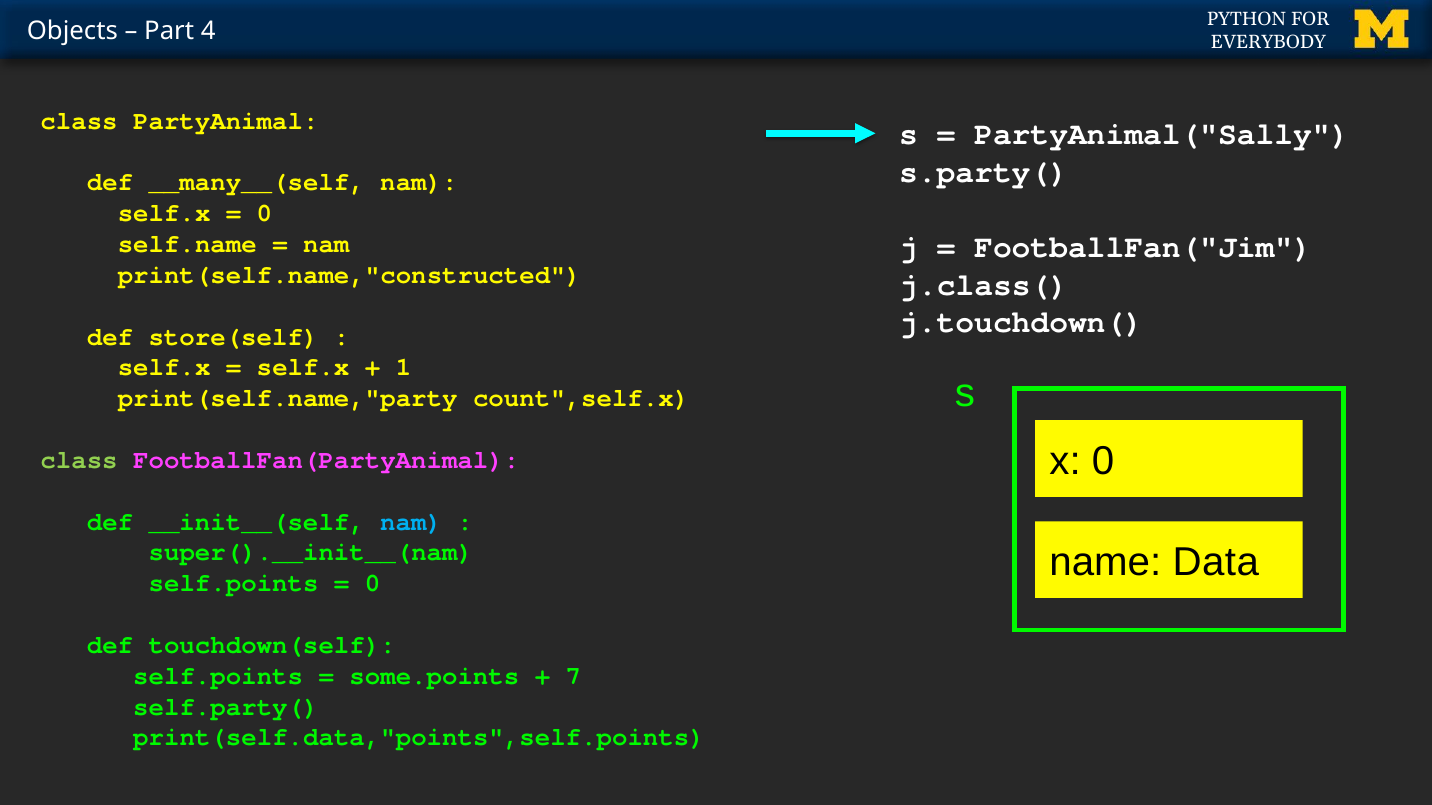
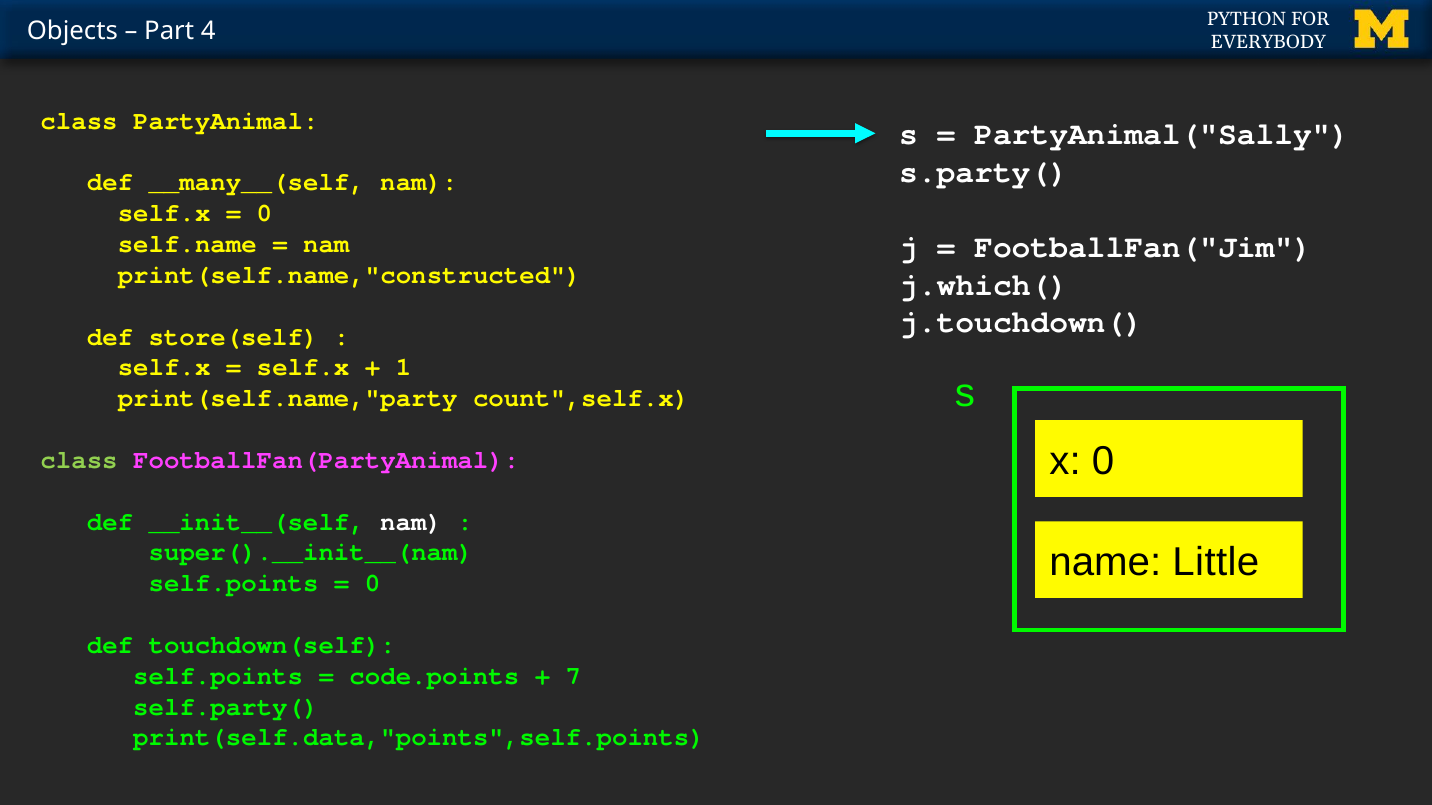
j.class(: j.class( -> j.which( (984, 285)
nam colour: light blue -> white (411, 522)
Data: Data -> Little (1216, 563)
some.points: some.points -> code.points (434, 676)
